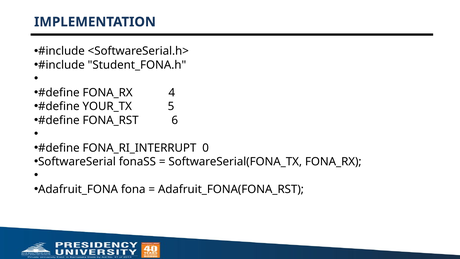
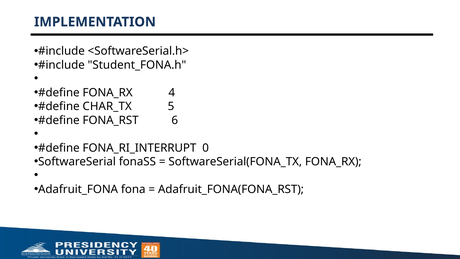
YOUR_TX: YOUR_TX -> CHAR_TX (107, 106)
